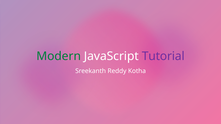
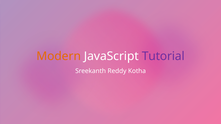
Modern colour: green -> orange (59, 56)
